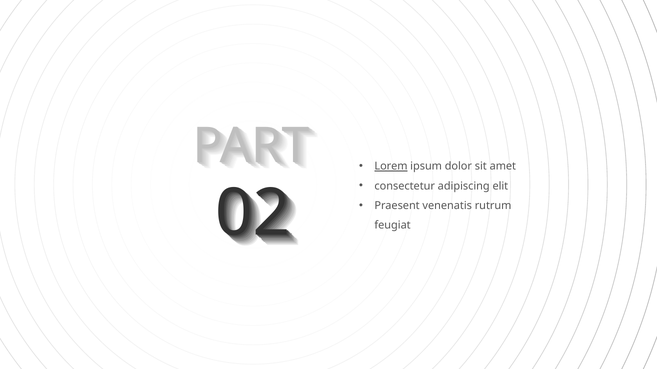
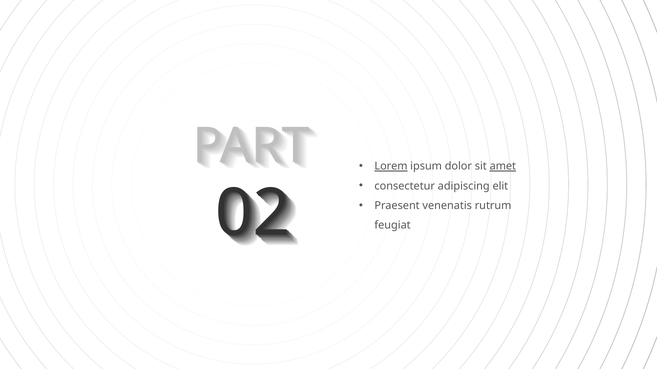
amet underline: none -> present (503, 167)
